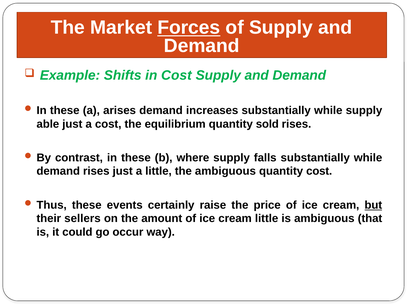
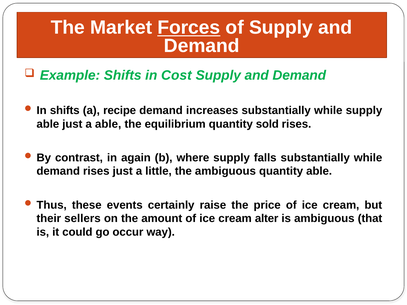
these: these -> shifts (65, 110)
arises: arises -> recipe (120, 110)
a cost: cost -> able (108, 124)
contrast in these: these -> again (136, 158)
quantity cost: cost -> able (319, 171)
but underline: present -> none (373, 205)
cream little: little -> alter (267, 219)
